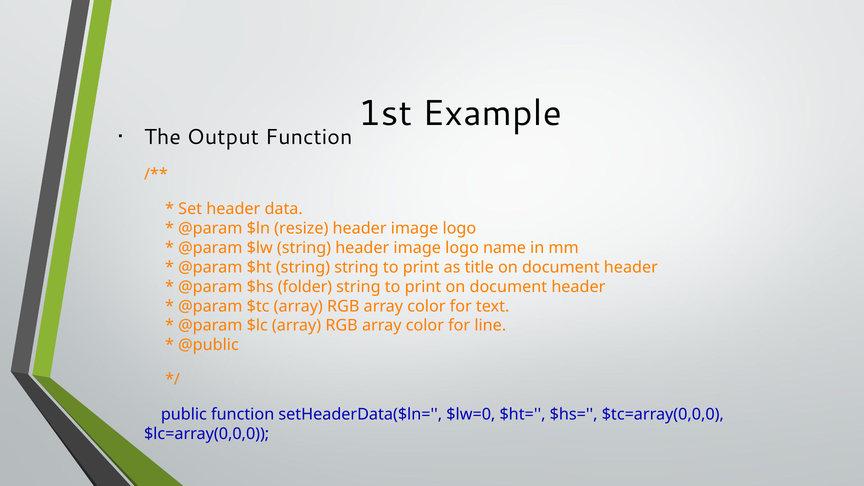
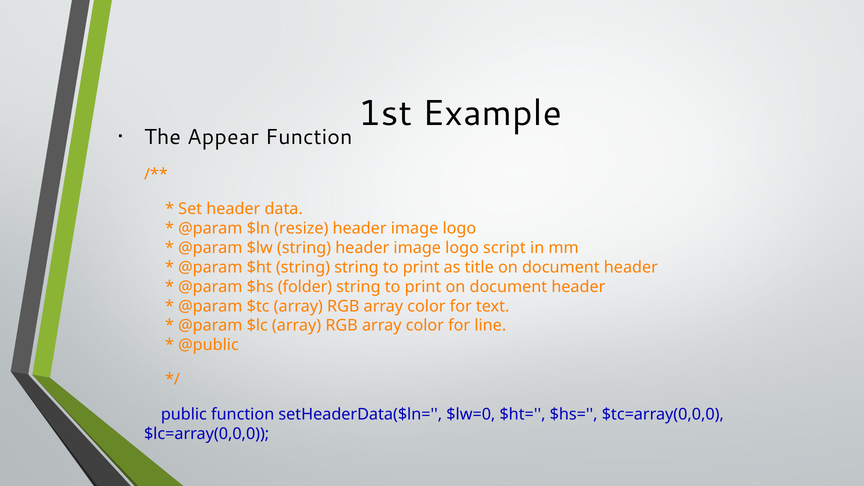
Output: Output -> Appear (223, 137)
name: name -> script (504, 248)
